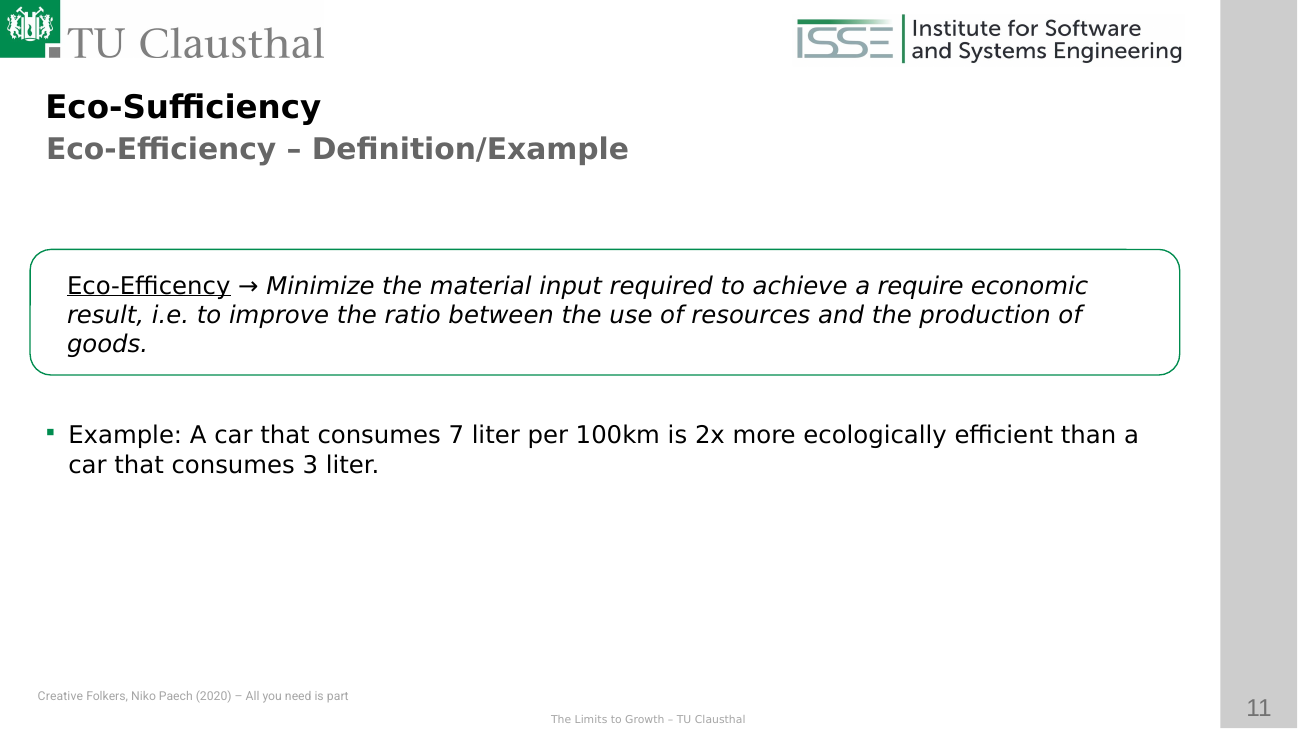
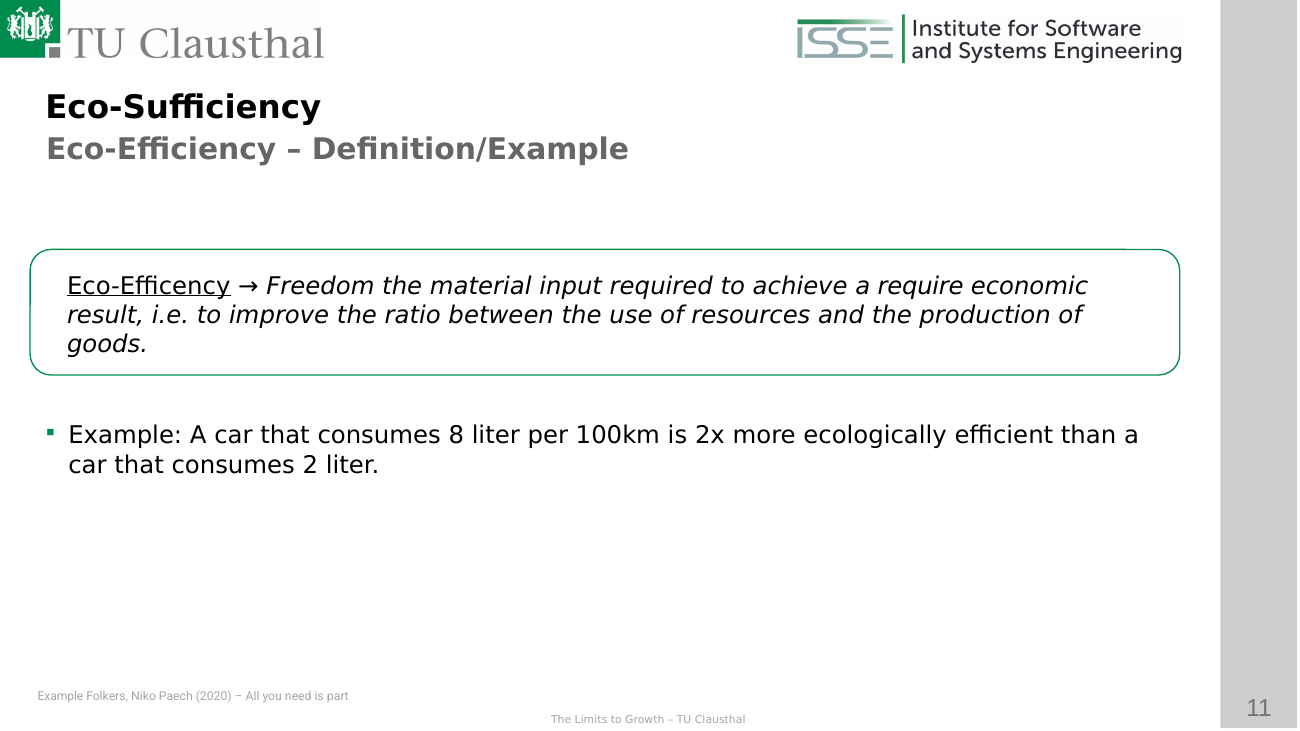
Minimize: Minimize -> Freedom (321, 287)
7: 7 -> 8 (456, 436)
3: 3 -> 2 (310, 465)
Creative: Creative -> Example (61, 697)
